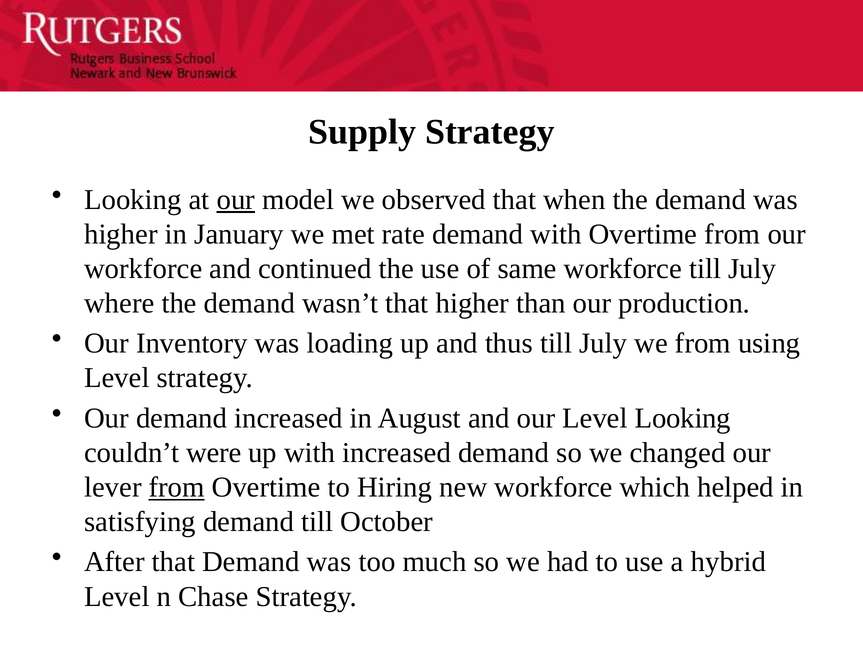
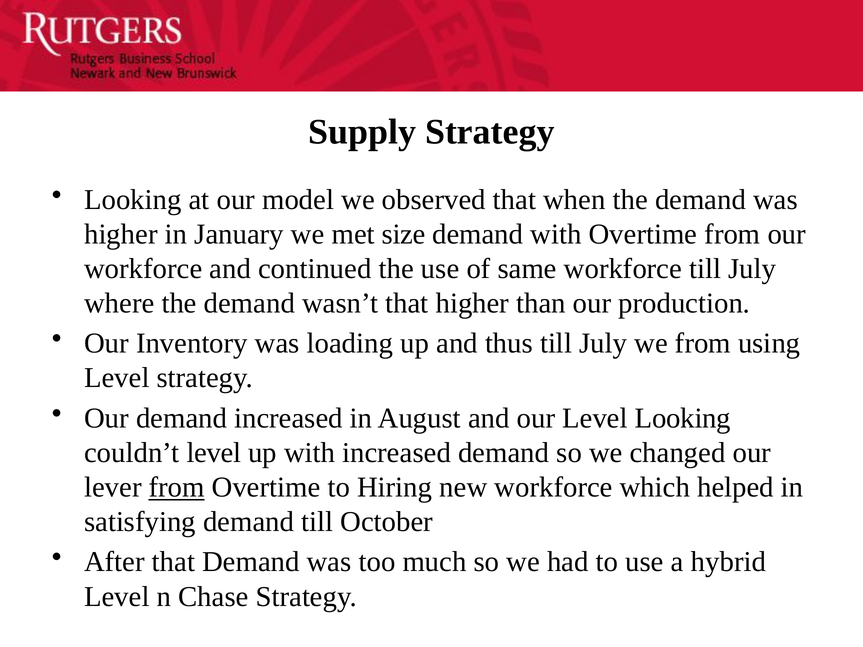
our underline: present -> none (236, 200)
rate: rate -> size (404, 234)
couldn’t were: were -> level (214, 453)
